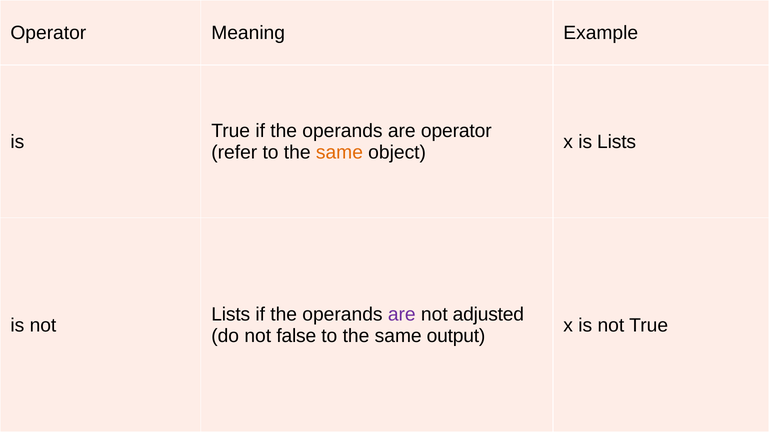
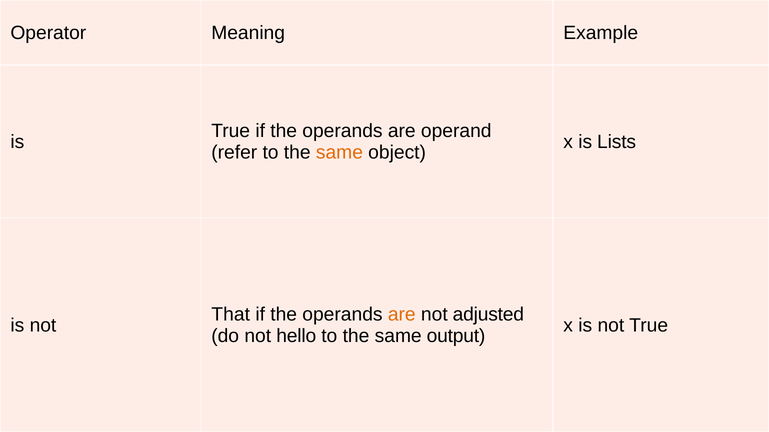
are operator: operator -> operand (456, 131)
Lists: Lists -> That (231, 315)
are colour: purple -> orange (402, 315)
false: false -> hello (296, 336)
